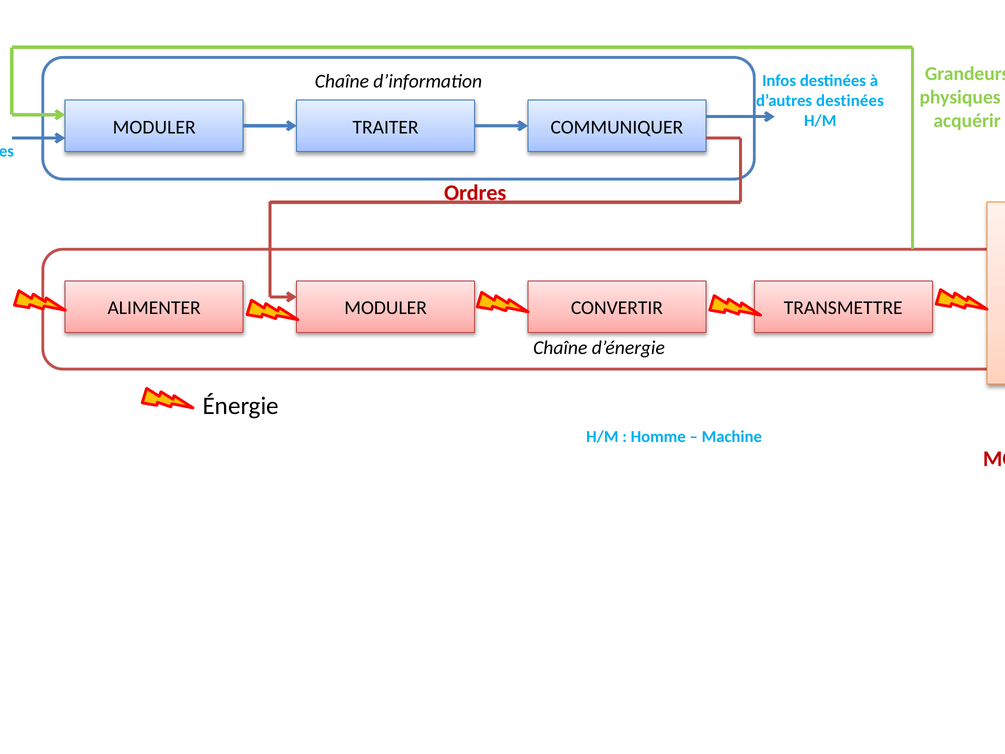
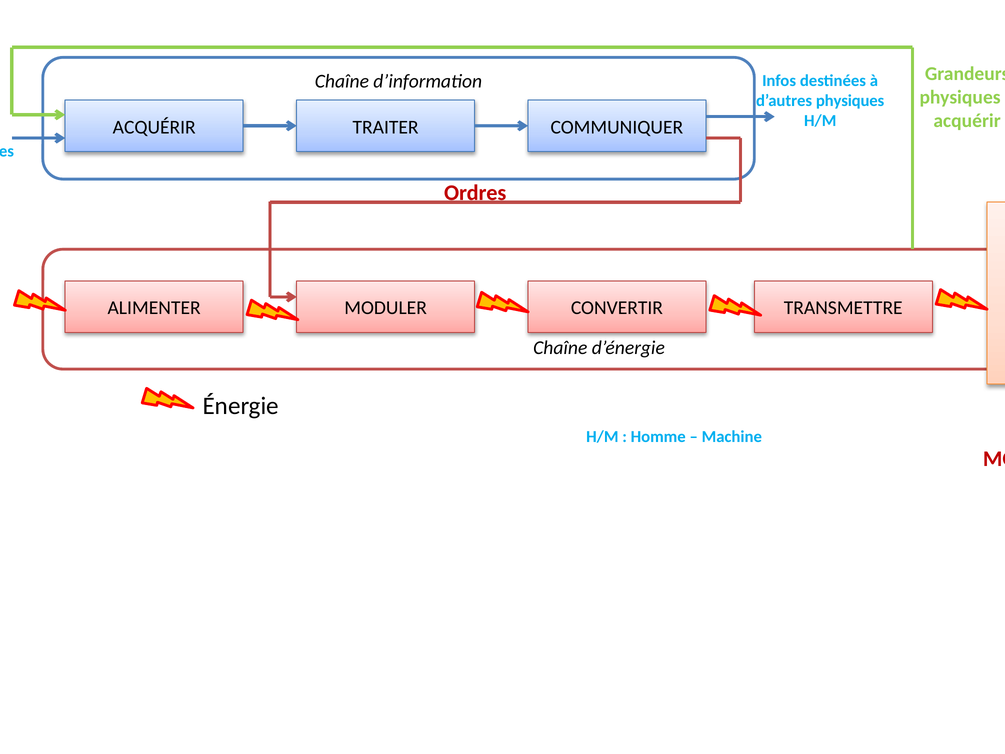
d’autres destinées: destinées -> physiques (850, 101)
MODULER: MODULER -> ACQUÉRIR (154, 127)
